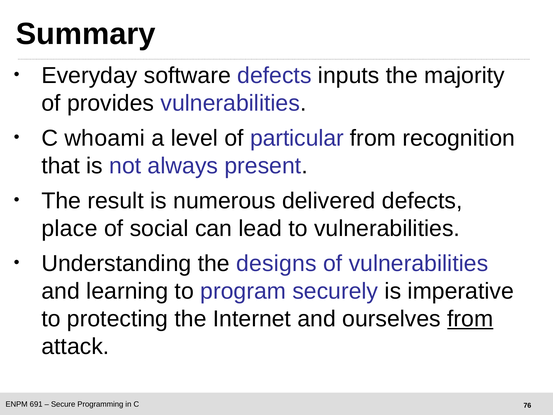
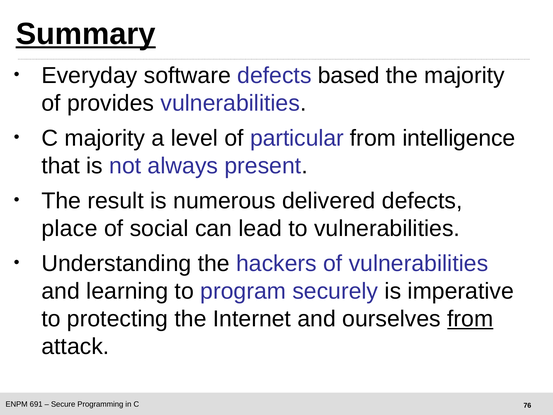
Summary underline: none -> present (86, 34)
inputs: inputs -> based (349, 75)
C whoami: whoami -> majority (105, 138)
recognition: recognition -> intelligence (459, 138)
designs: designs -> hackers (276, 263)
